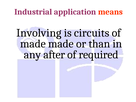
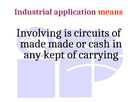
than: than -> cash (99, 44)
after: after -> kept (54, 55)
required: required -> carrying (99, 55)
